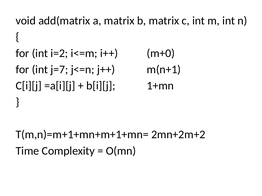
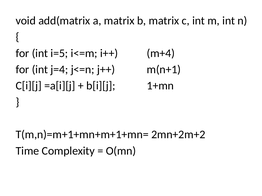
i=2: i=2 -> i=5 (59, 53)
m+0: m+0 -> m+4 (161, 53)
j=7: j=7 -> j=4 (59, 70)
